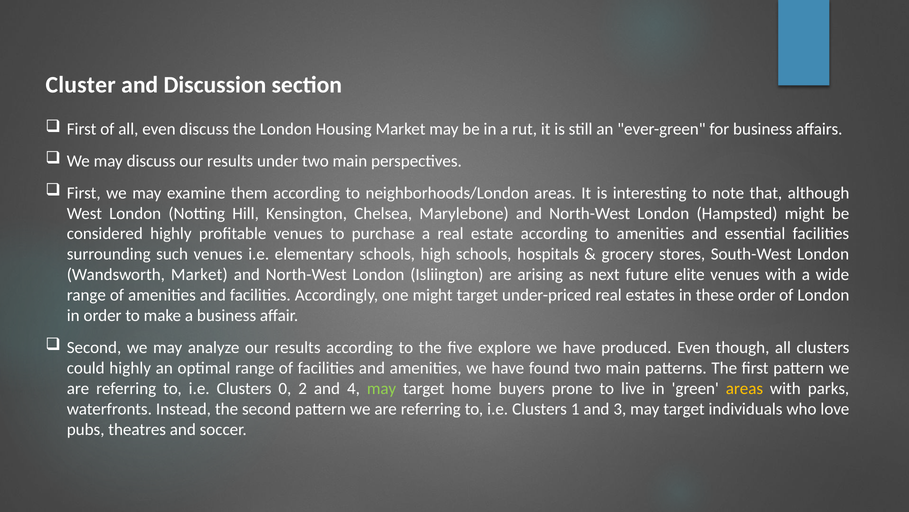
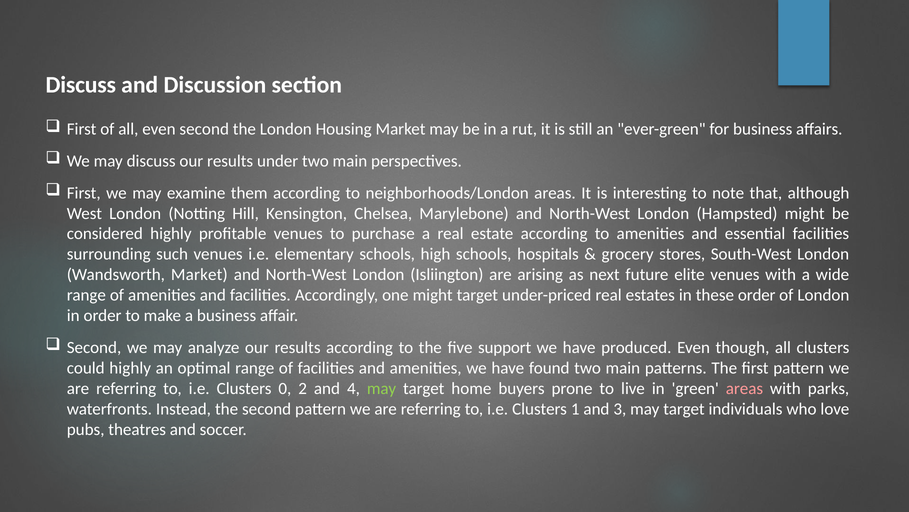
Cluster: Cluster -> Discuss (81, 85)
even discuss: discuss -> second (204, 129)
explore: explore -> support (505, 347)
areas colour: yellow -> pink (744, 388)
